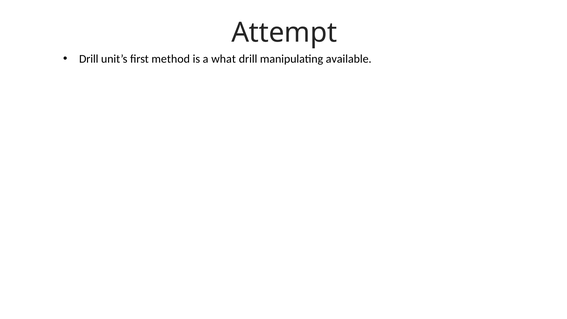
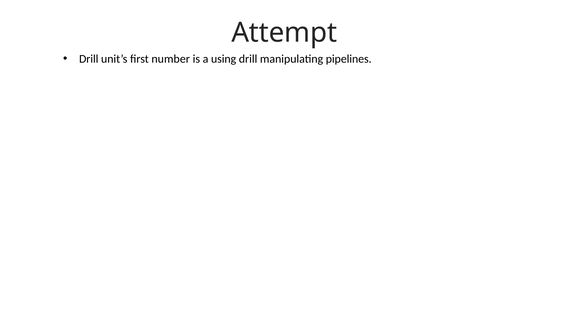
method: method -> number (171, 59)
what: what -> using (224, 59)
available: available -> pipelines (349, 59)
